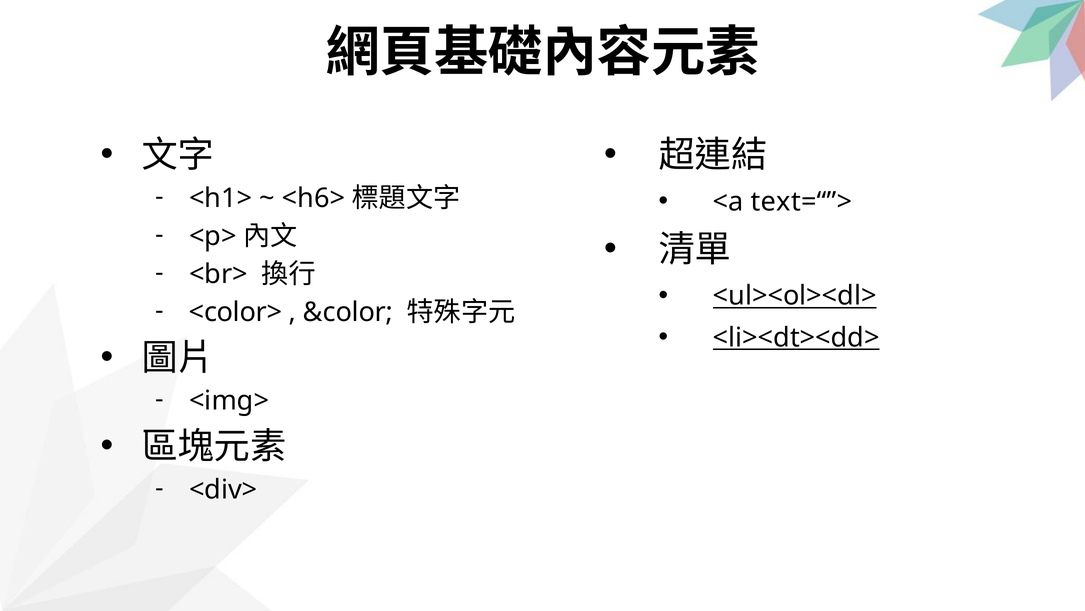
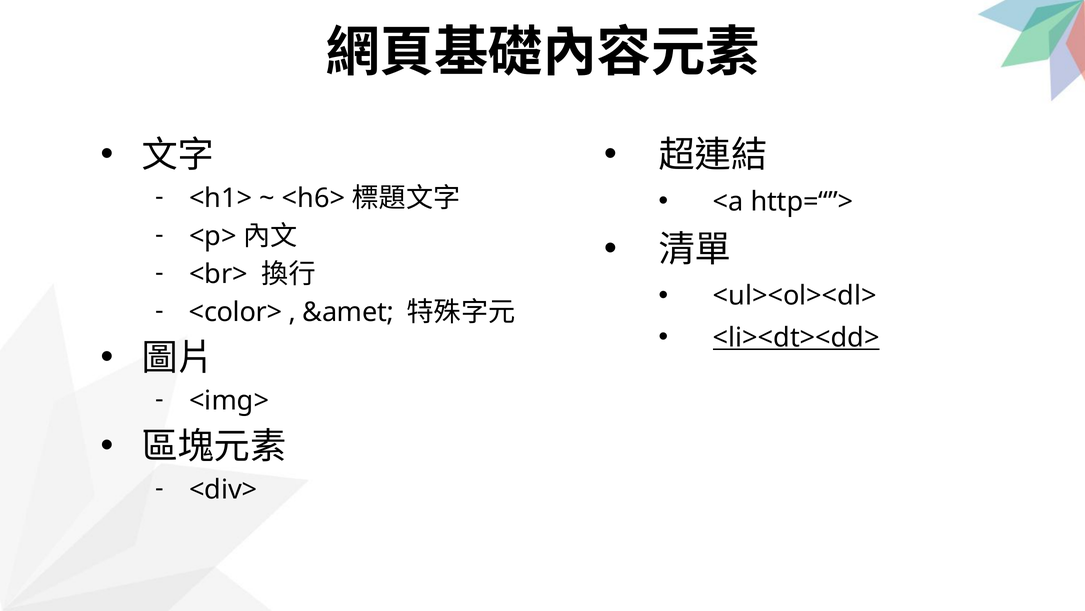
text=“”>: text=“”> -> http=“”> (802, 202)
<ul><ol><dl> underline: present -> none (795, 296)
&color: &color -> &amet (348, 312)
